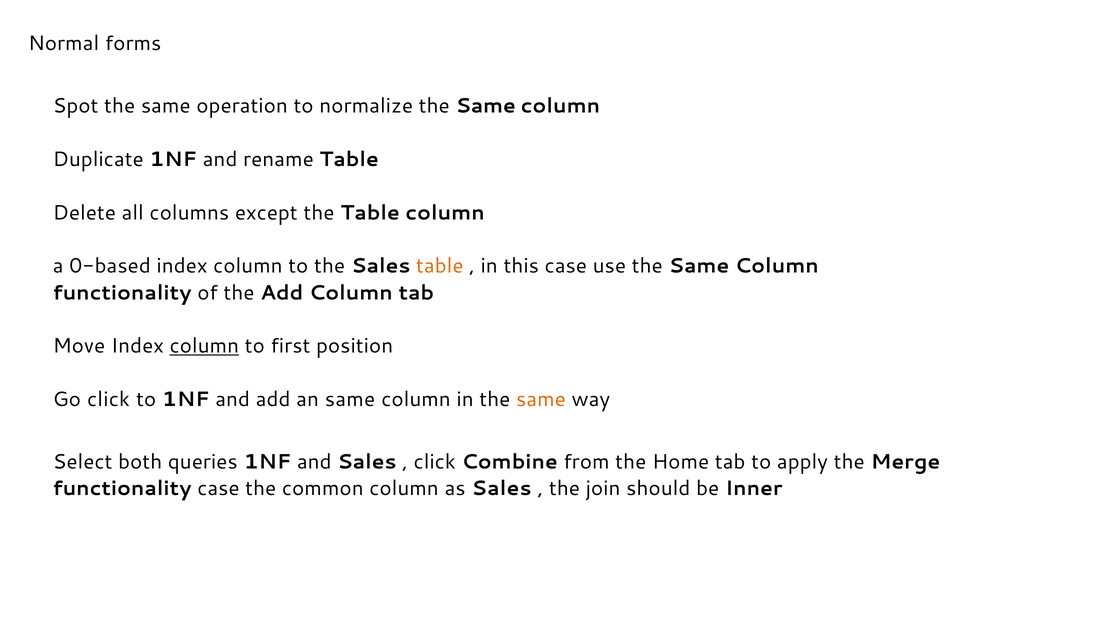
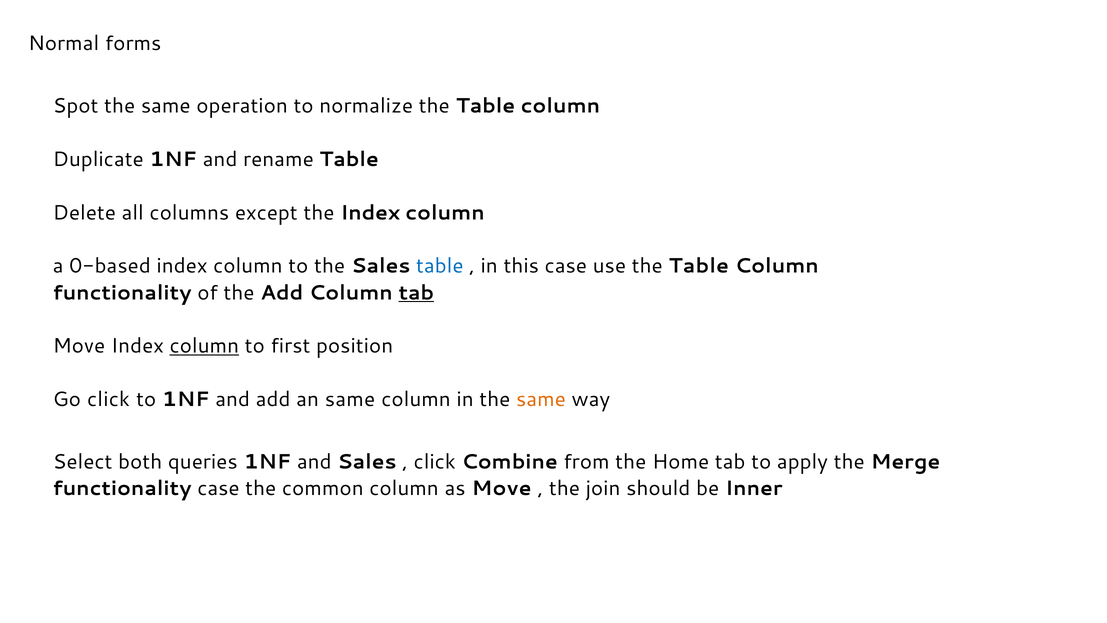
normalize the Same: Same -> Table (486, 106)
the Table: Table -> Index (370, 213)
table colour: orange -> blue (440, 266)
use the Same: Same -> Table (699, 266)
tab underline: none -> present (416, 293)
as Sales: Sales -> Move (502, 488)
